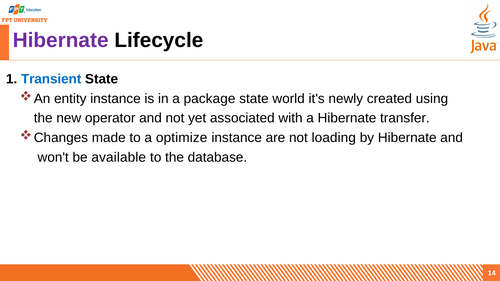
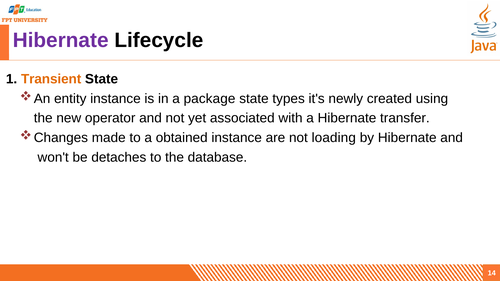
Transient colour: blue -> orange (51, 79)
world: world -> types (289, 99)
optimize: optimize -> obtained (182, 138)
available: available -> detaches (119, 157)
